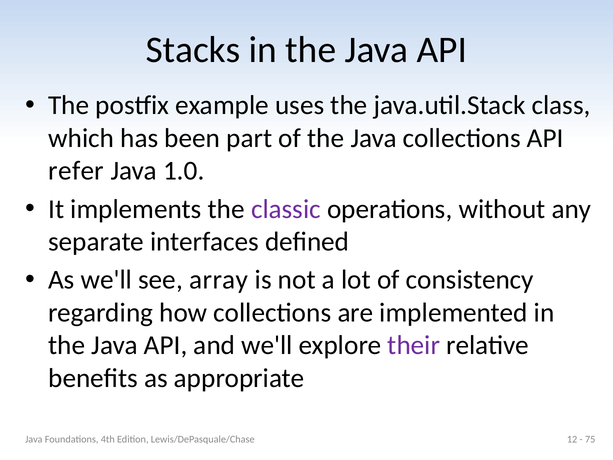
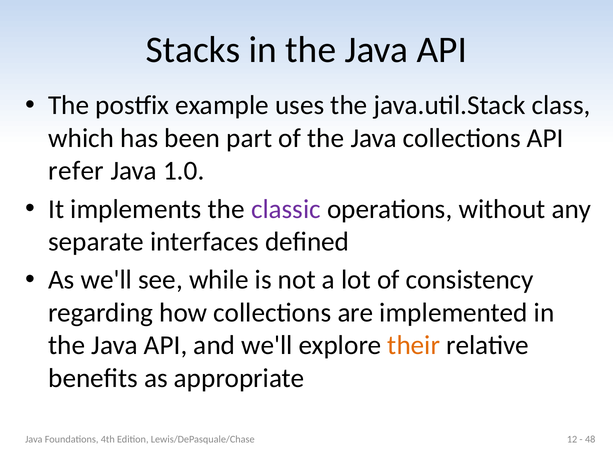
array: array -> while (219, 280)
their colour: purple -> orange (414, 345)
75: 75 -> 48 (590, 439)
